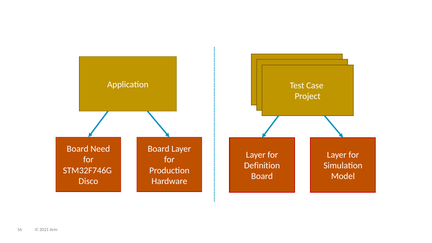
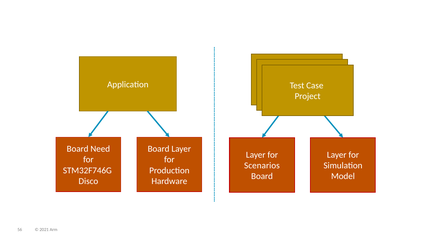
Definition: Definition -> Scenarios (262, 166)
